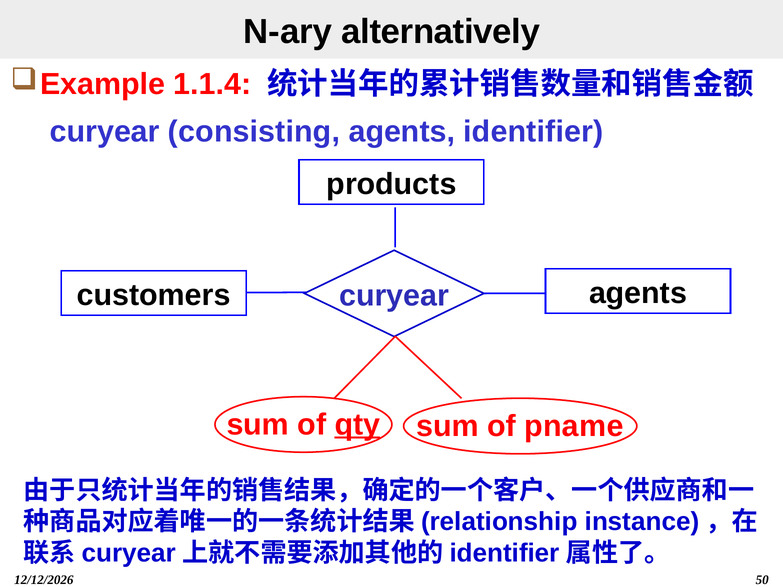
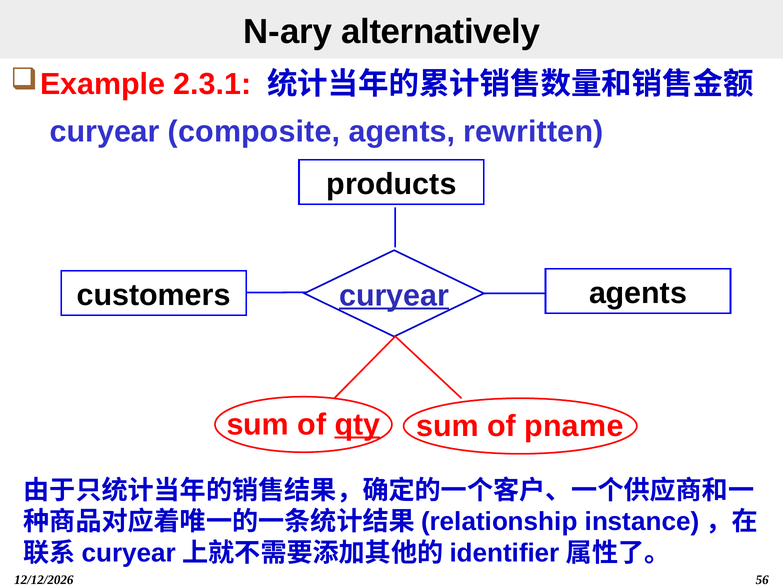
1.1.4: 1.1.4 -> 2.3.1 (212, 84)
consisting: consisting -> composite (254, 132)
identifier: identifier -> rewritten (533, 132)
curyear underline: none -> present (394, 296)
50: 50 -> 56 (762, 580)
